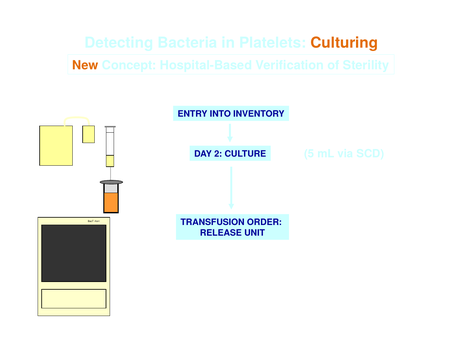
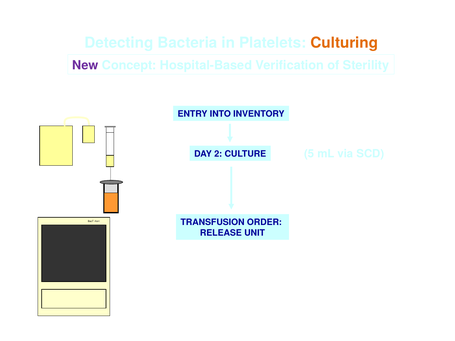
New colour: orange -> purple (85, 65)
